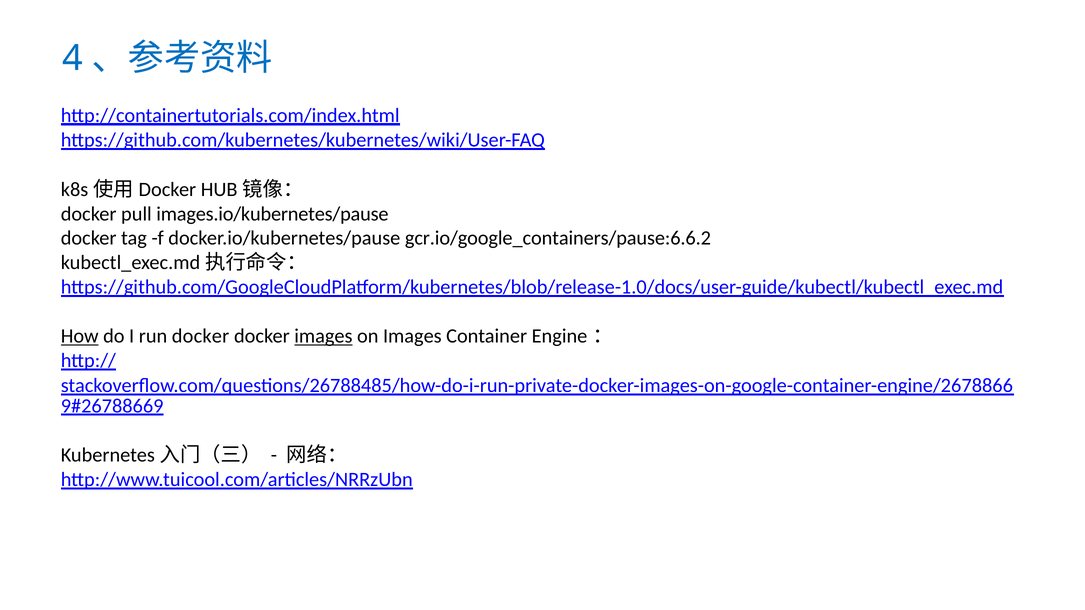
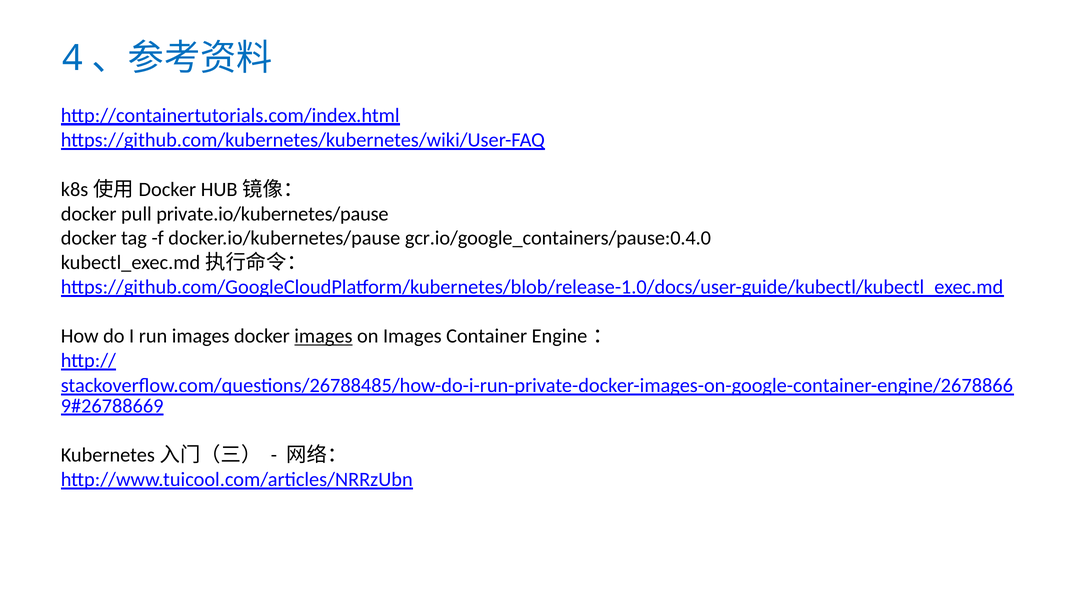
images.io/kubernetes/pause: images.io/kubernetes/pause -> private.io/kubernetes/pause (272, 214)
gcr.io/google_containers/pause:6.6.2: gcr.io/google_containers/pause:6.6.2 -> gcr.io/google_containers/pause:0.4.0 (558, 238)
How underline: present -> none (80, 336)
run docker: docker -> images (201, 336)
